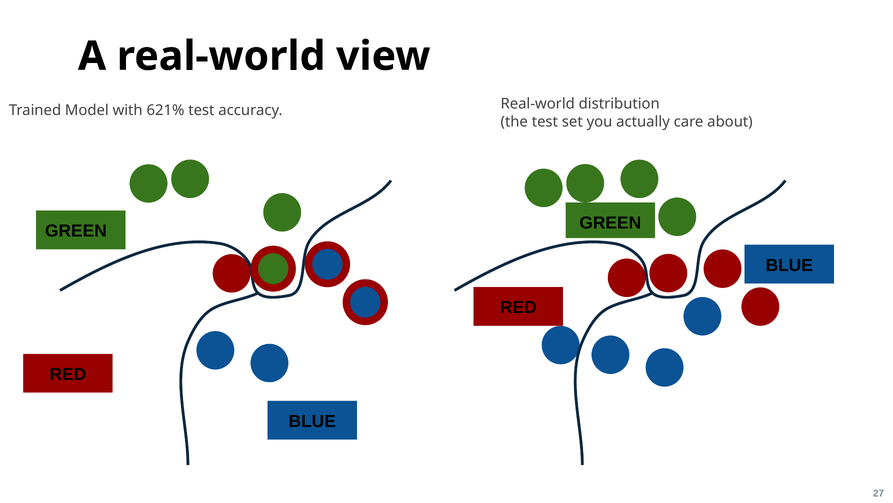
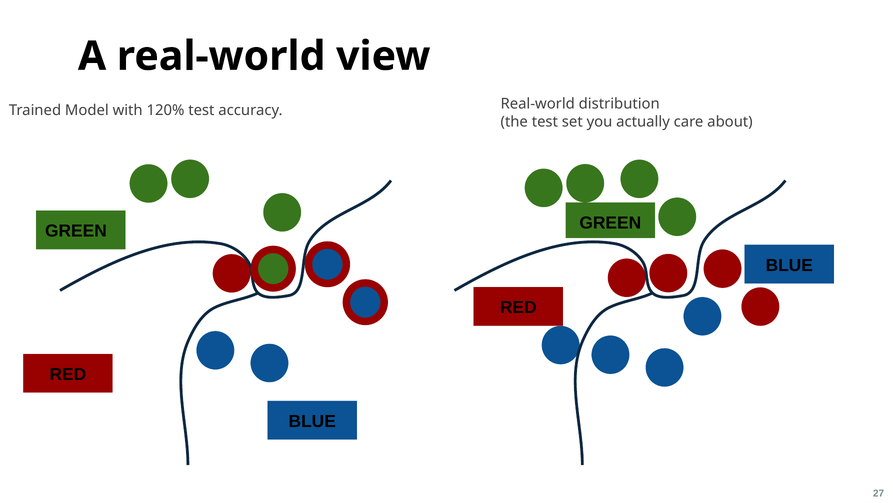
621%: 621% -> 120% (165, 110)
